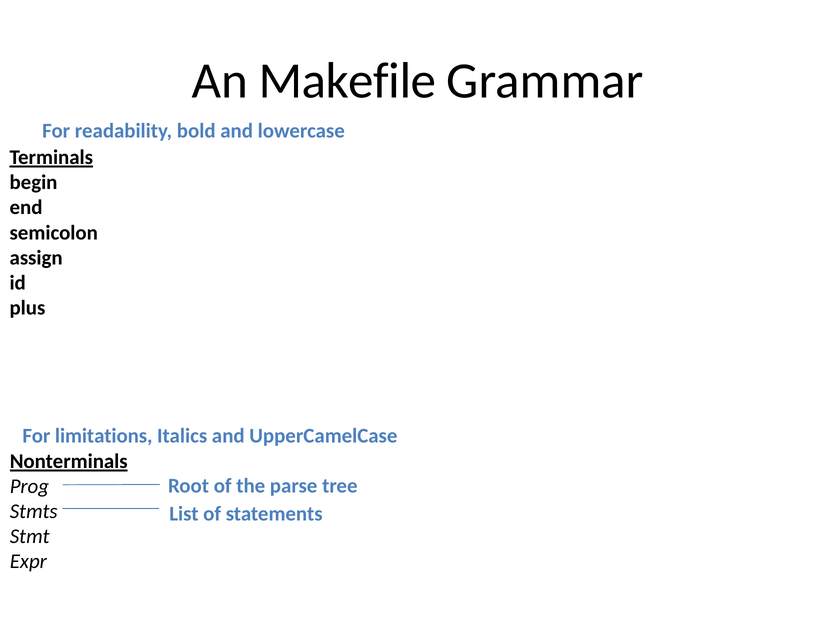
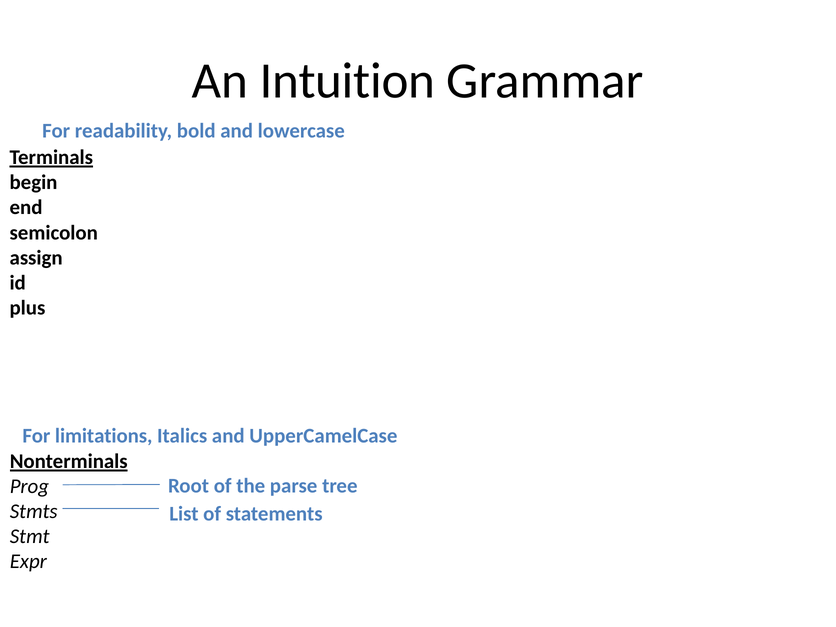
Makefile: Makefile -> Intuition (347, 81)
